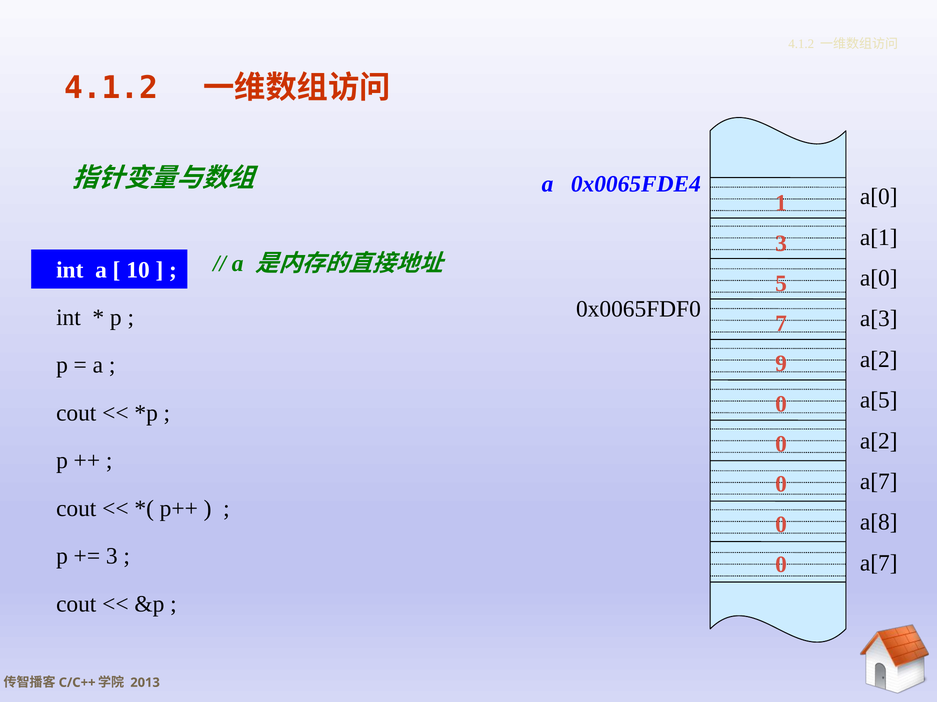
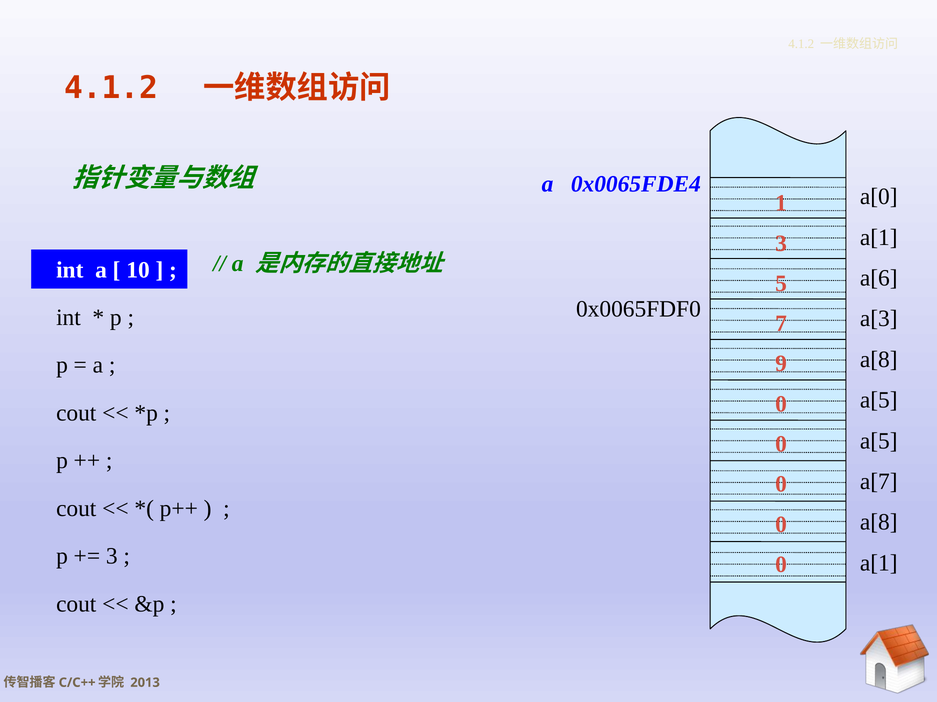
a[0: a[0 -> a[6 (879, 278)
a[2: a[2 -> a[8 (879, 360)
a[2: a[2 -> a[5 (879, 441)
a[7: a[7 -> a[1 (879, 563)
